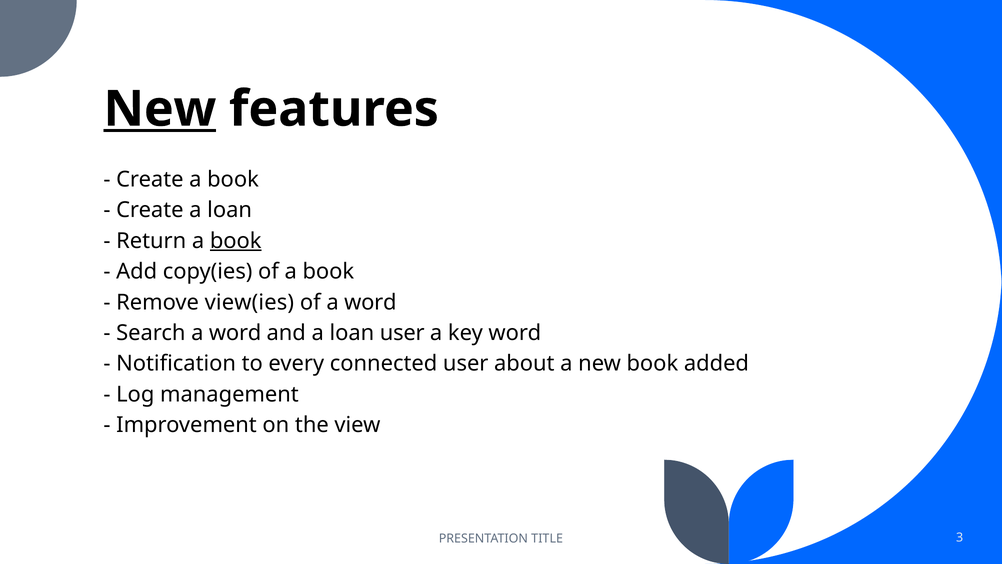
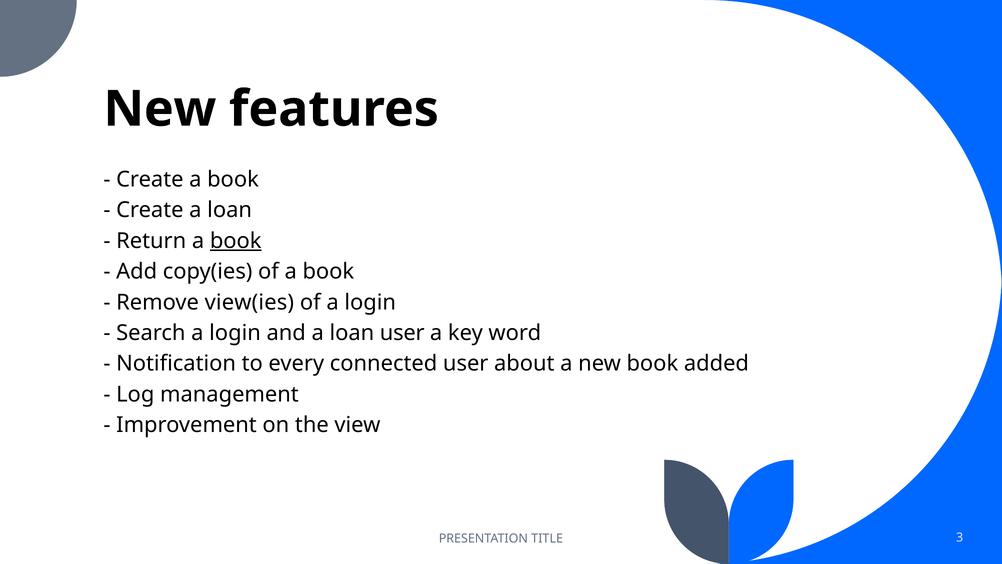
New underline: present -> none (160, 109)
of a word: word -> login (370, 302)
Search a word: word -> login (235, 333)
